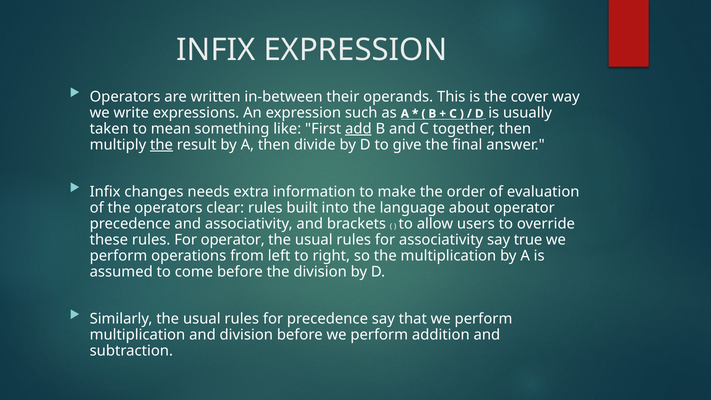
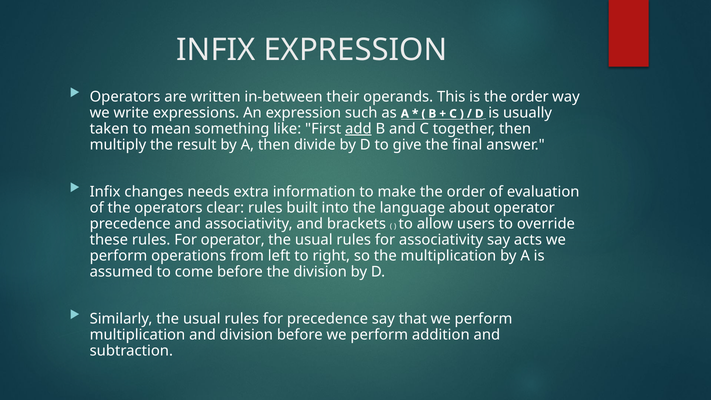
is the cover: cover -> order (530, 97)
the underline: present -> none (162, 145)
true: true -> acts (528, 240)
